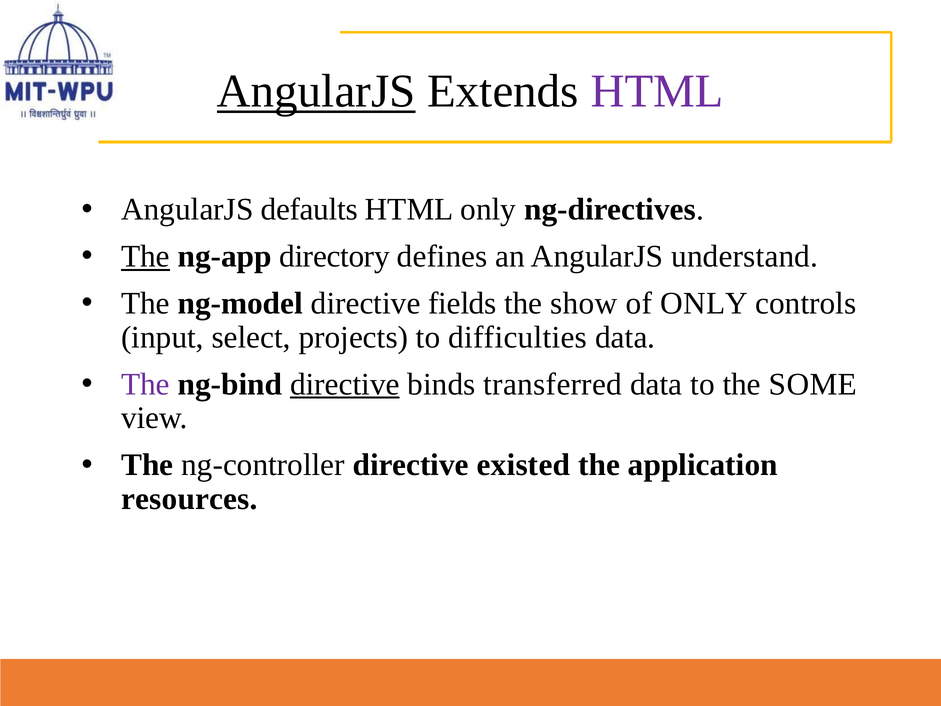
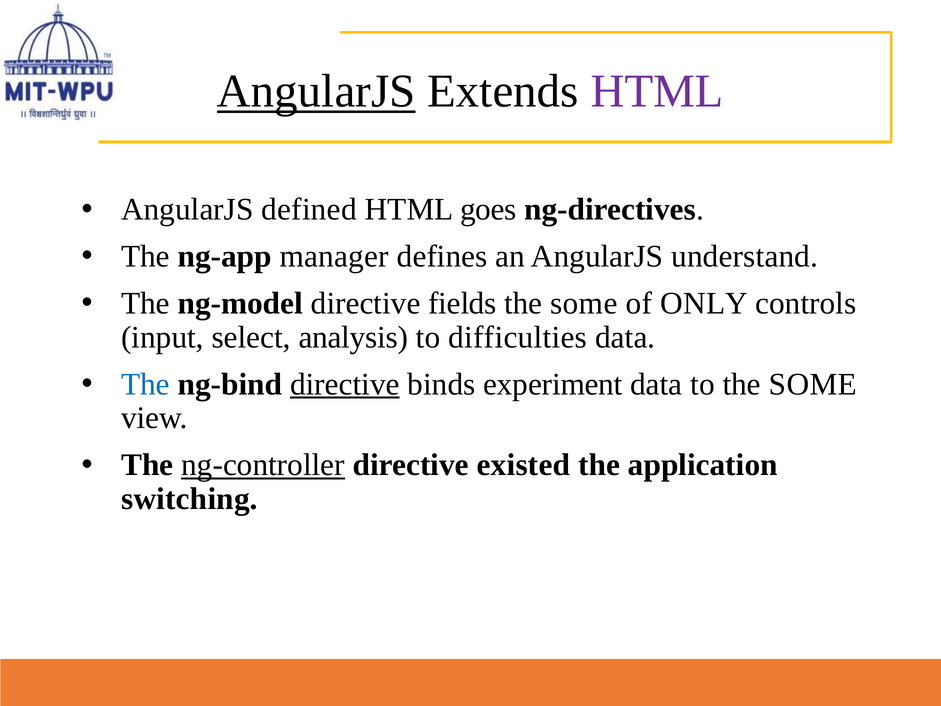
defaults: defaults -> defined (309, 209)
HTML only: only -> goes (488, 209)
The underline: present -> none (145, 256)
directory: directory -> manager (334, 256)
show: show -> some (584, 303)
projects: projects -> analysis (354, 337)
The colour: purple -> blue (145, 384)
transferred: transferred -> experiment (553, 384)
ng-controller underline: none -> present (263, 465)
resources: resources -> switching (189, 499)
